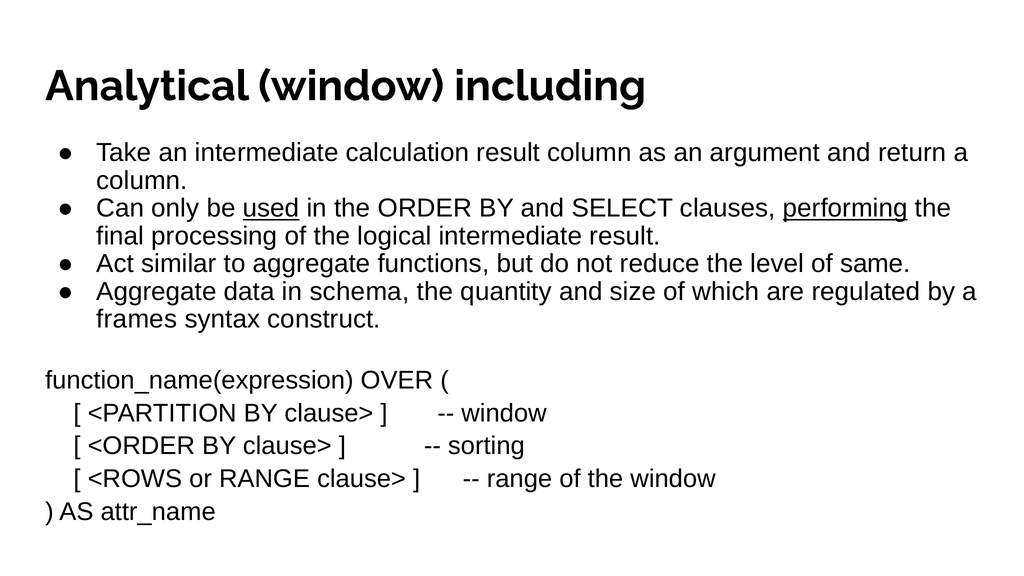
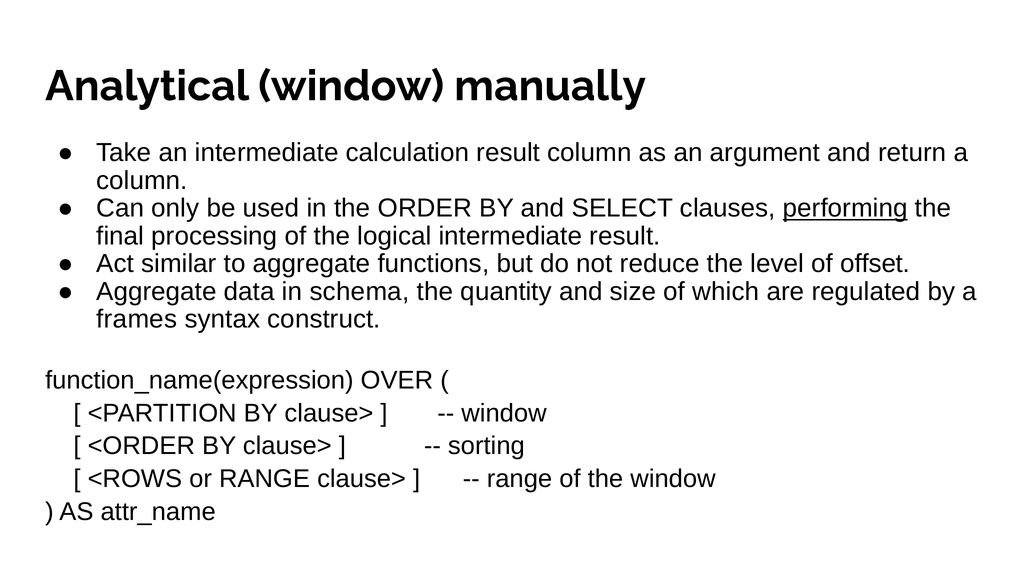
including: including -> manually (550, 86)
used underline: present -> none (271, 208)
same: same -> offset (875, 264)
